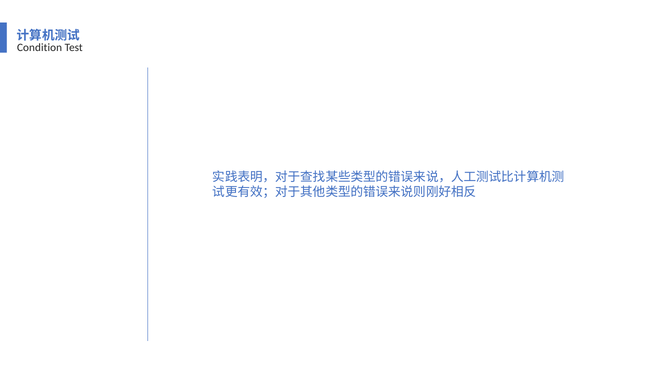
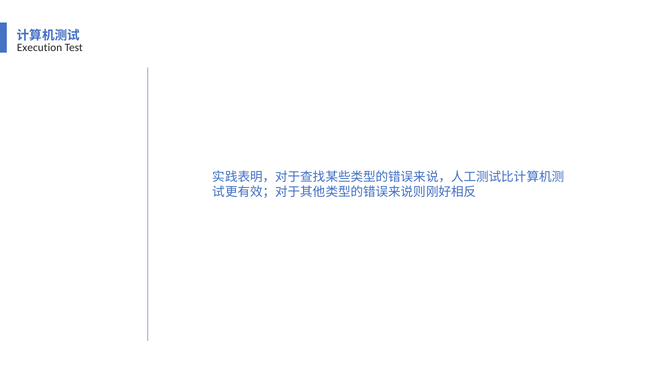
Condition: Condition -> Execution (40, 48)
